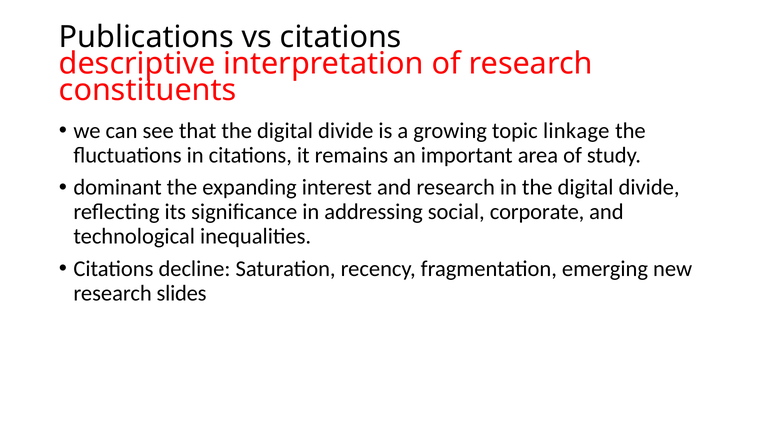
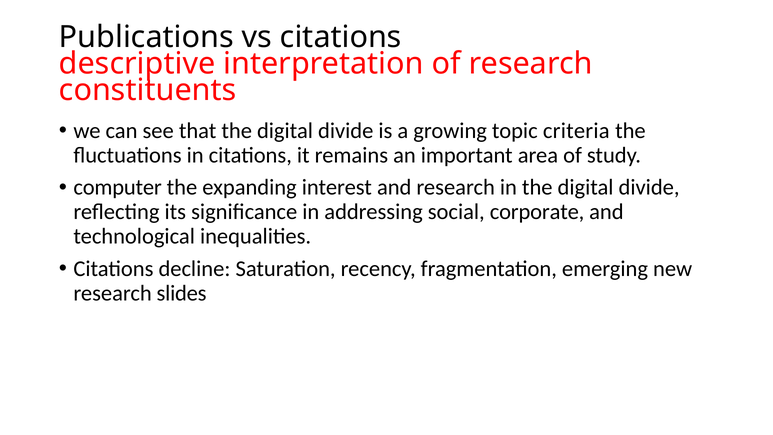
linkage: linkage -> criteria (576, 131)
dominant: dominant -> computer (118, 187)
